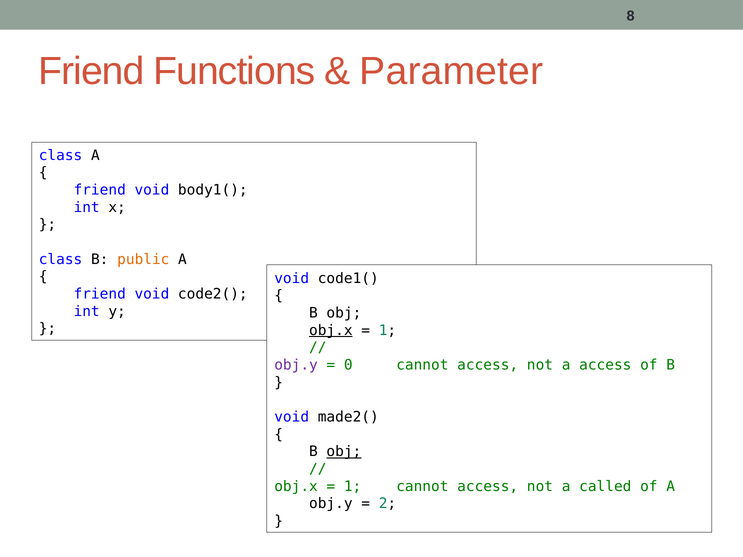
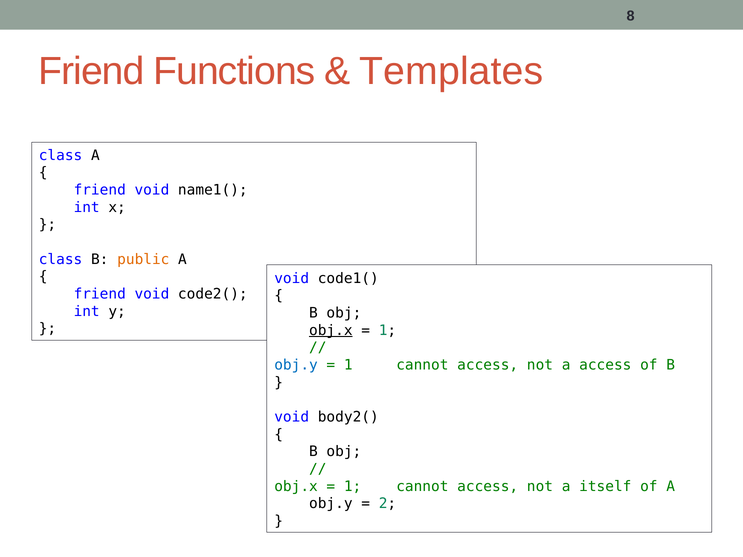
Parameter: Parameter -> Templates (451, 71)
body1(: body1( -> name1( (213, 190)
obj.y colour: purple -> blue (296, 365)
0: 0 -> 1 (348, 365)
made2(: made2( -> body2( (348, 417)
obj underline: present -> none (344, 452)
called: called -> itself (605, 487)
